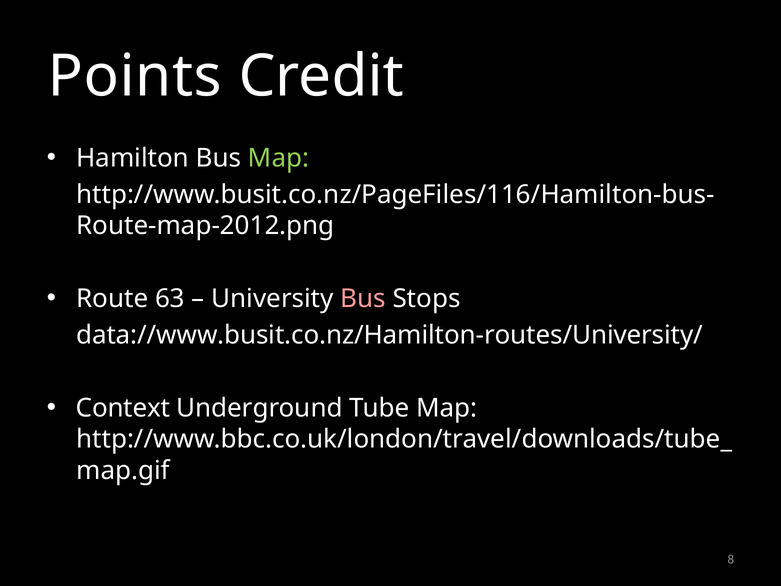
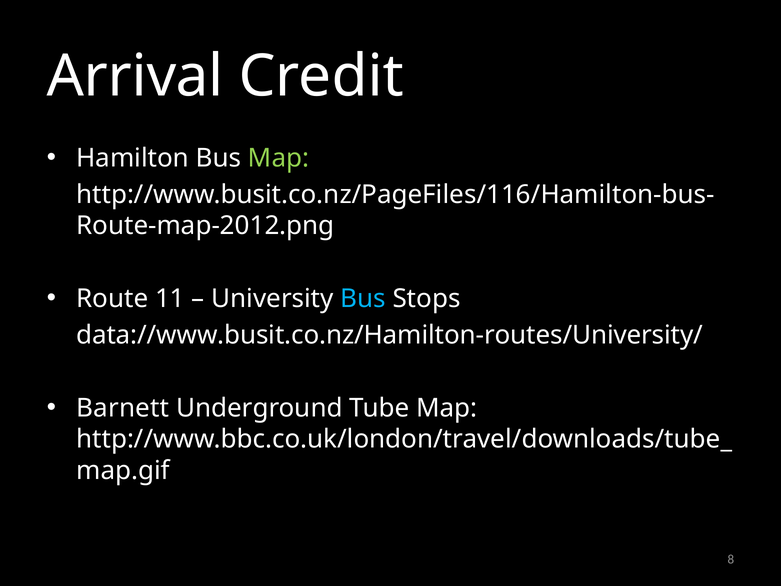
Points: Points -> Arrival (135, 76)
63: 63 -> 11 (170, 299)
Bus colour: pink -> light blue (363, 299)
Context: Context -> Barnett (123, 408)
